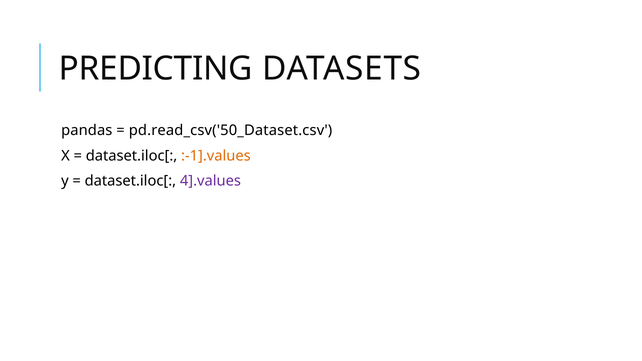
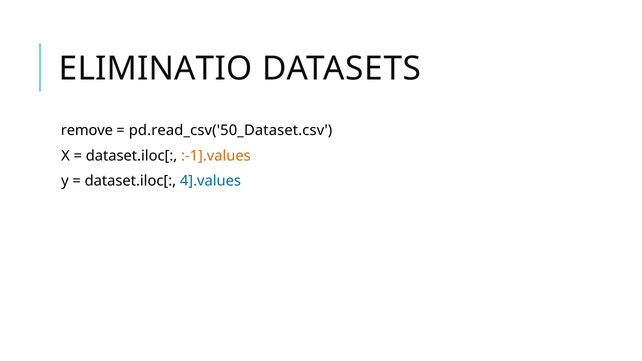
PREDICTING: PREDICTING -> ELIMINATIO (155, 69)
pandas: pandas -> remove (87, 131)
4].values colour: purple -> blue (210, 181)
